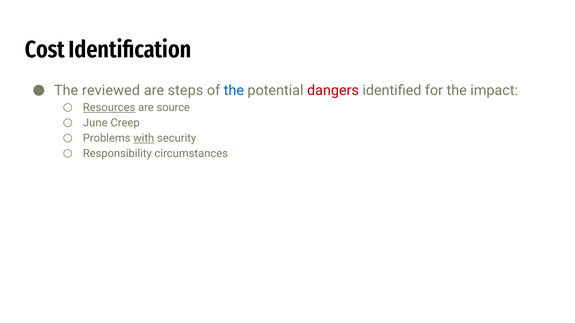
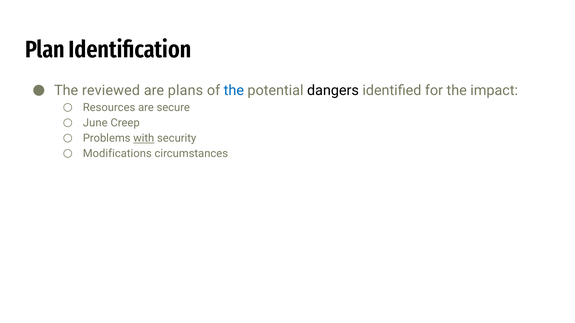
Cost: Cost -> Plan (45, 50)
steps: steps -> plans (185, 90)
dangers colour: red -> black (333, 90)
Resources underline: present -> none (109, 108)
source: source -> secure (173, 108)
Responsibility: Responsibility -> Modifications (117, 154)
